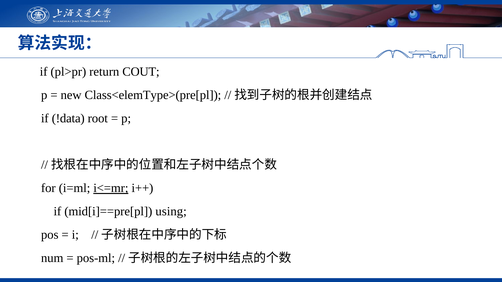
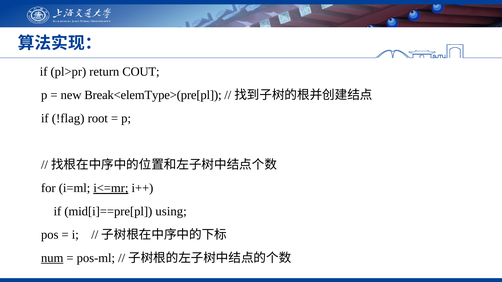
Class<elemType>(pre[pl: Class<elemType>(pre[pl -> Break<elemType>(pre[pl (153, 95)
!data: !data -> !flag (68, 118)
num underline: none -> present (52, 258)
